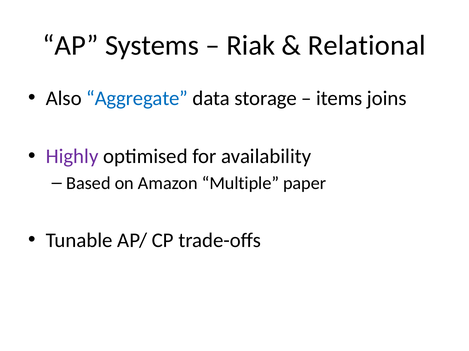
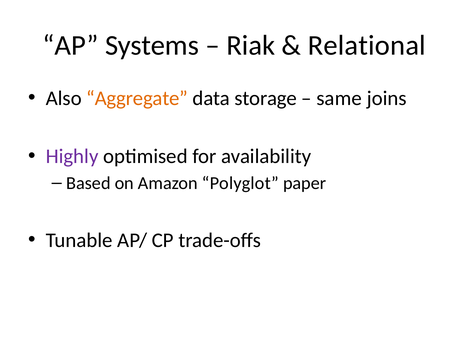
Aggregate colour: blue -> orange (137, 98)
items: items -> same (339, 98)
Multiple: Multiple -> Polyglot (240, 184)
